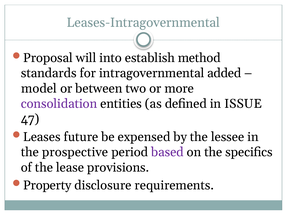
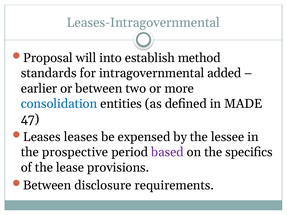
model: model -> earlier (39, 89)
consolidation colour: purple -> blue (59, 104)
ISSUE: ISSUE -> MADE (243, 104)
Leases future: future -> leases (81, 137)
Property: Property -> Between (47, 185)
